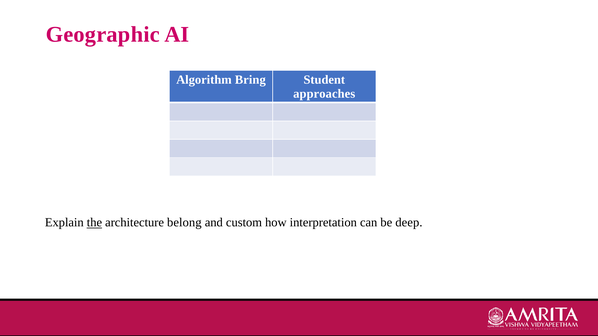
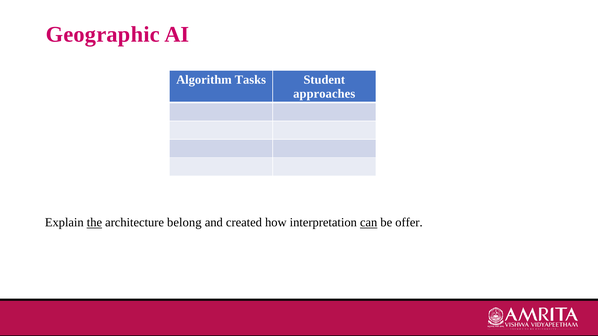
Bring: Bring -> Tasks (250, 80)
custom: custom -> created (244, 223)
can underline: none -> present (369, 223)
deep: deep -> offer (409, 223)
